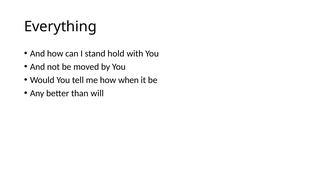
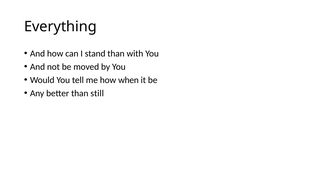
stand hold: hold -> than (116, 53)
will: will -> still (97, 93)
